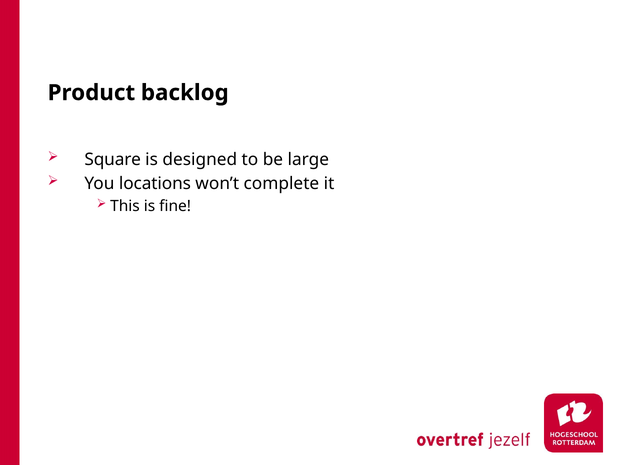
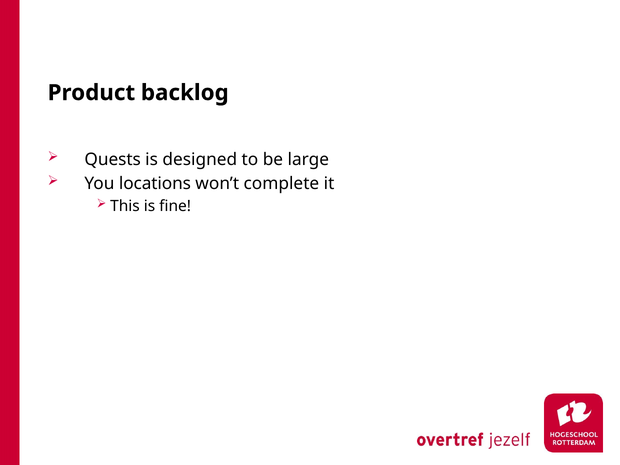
Square: Square -> Quests (113, 159)
